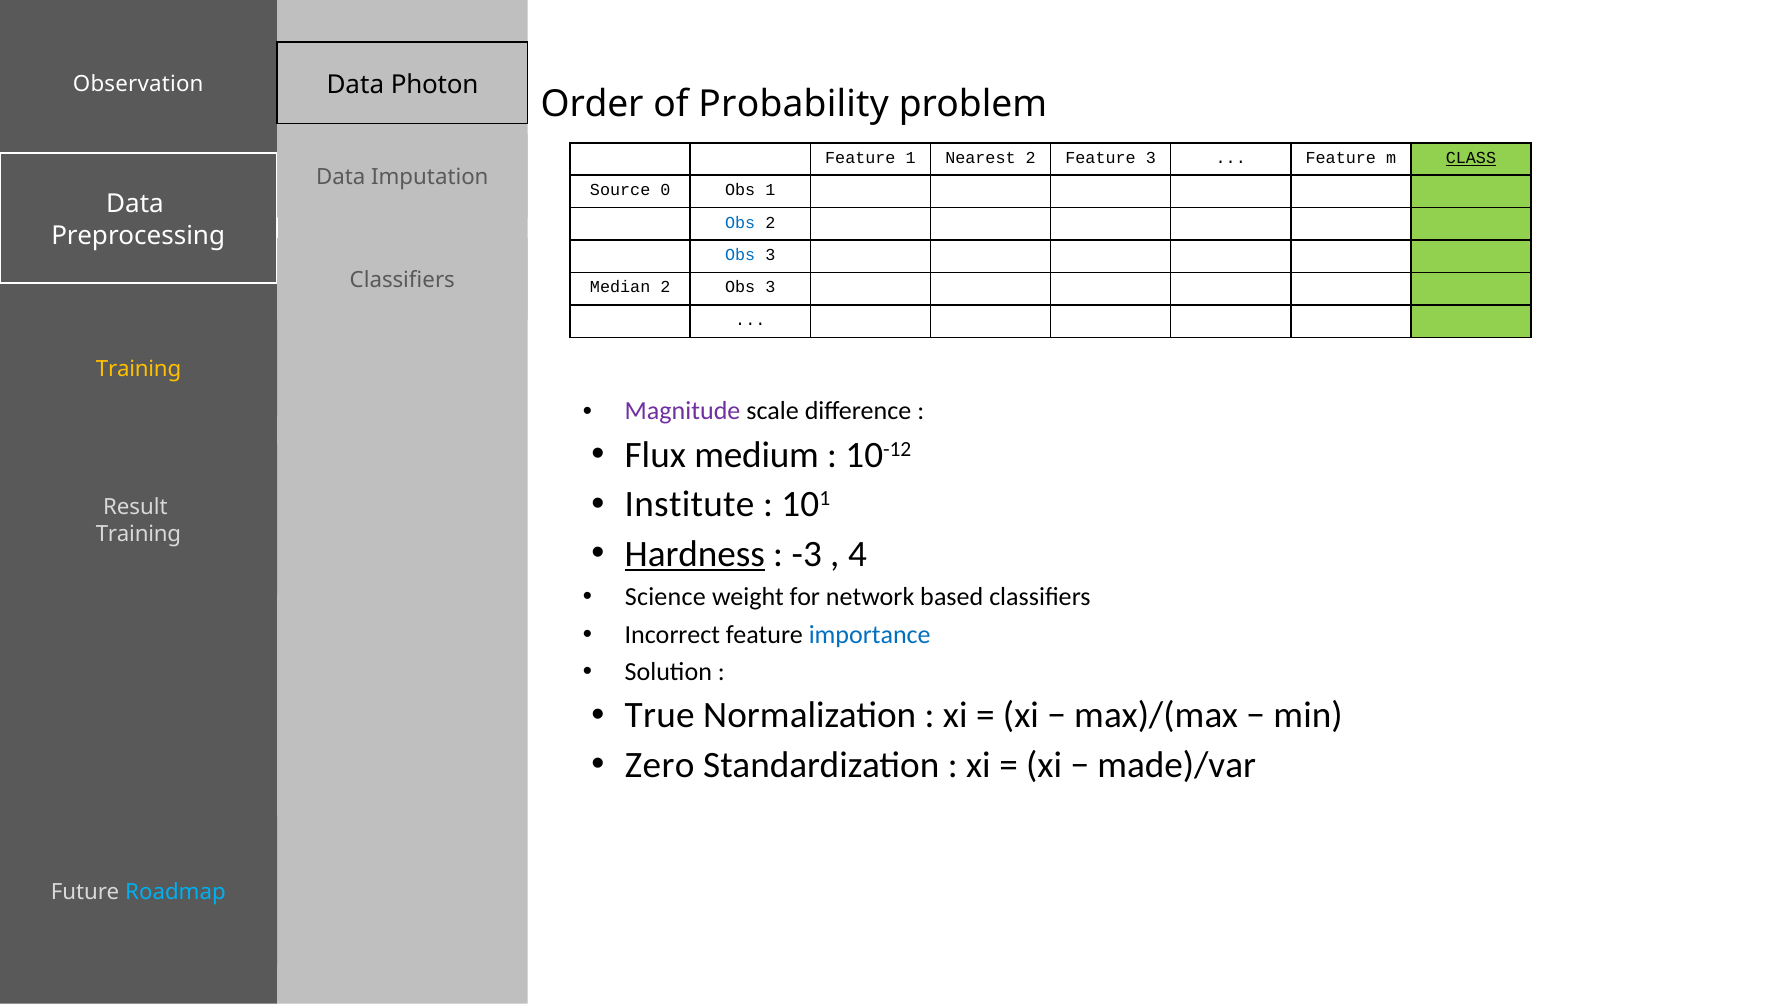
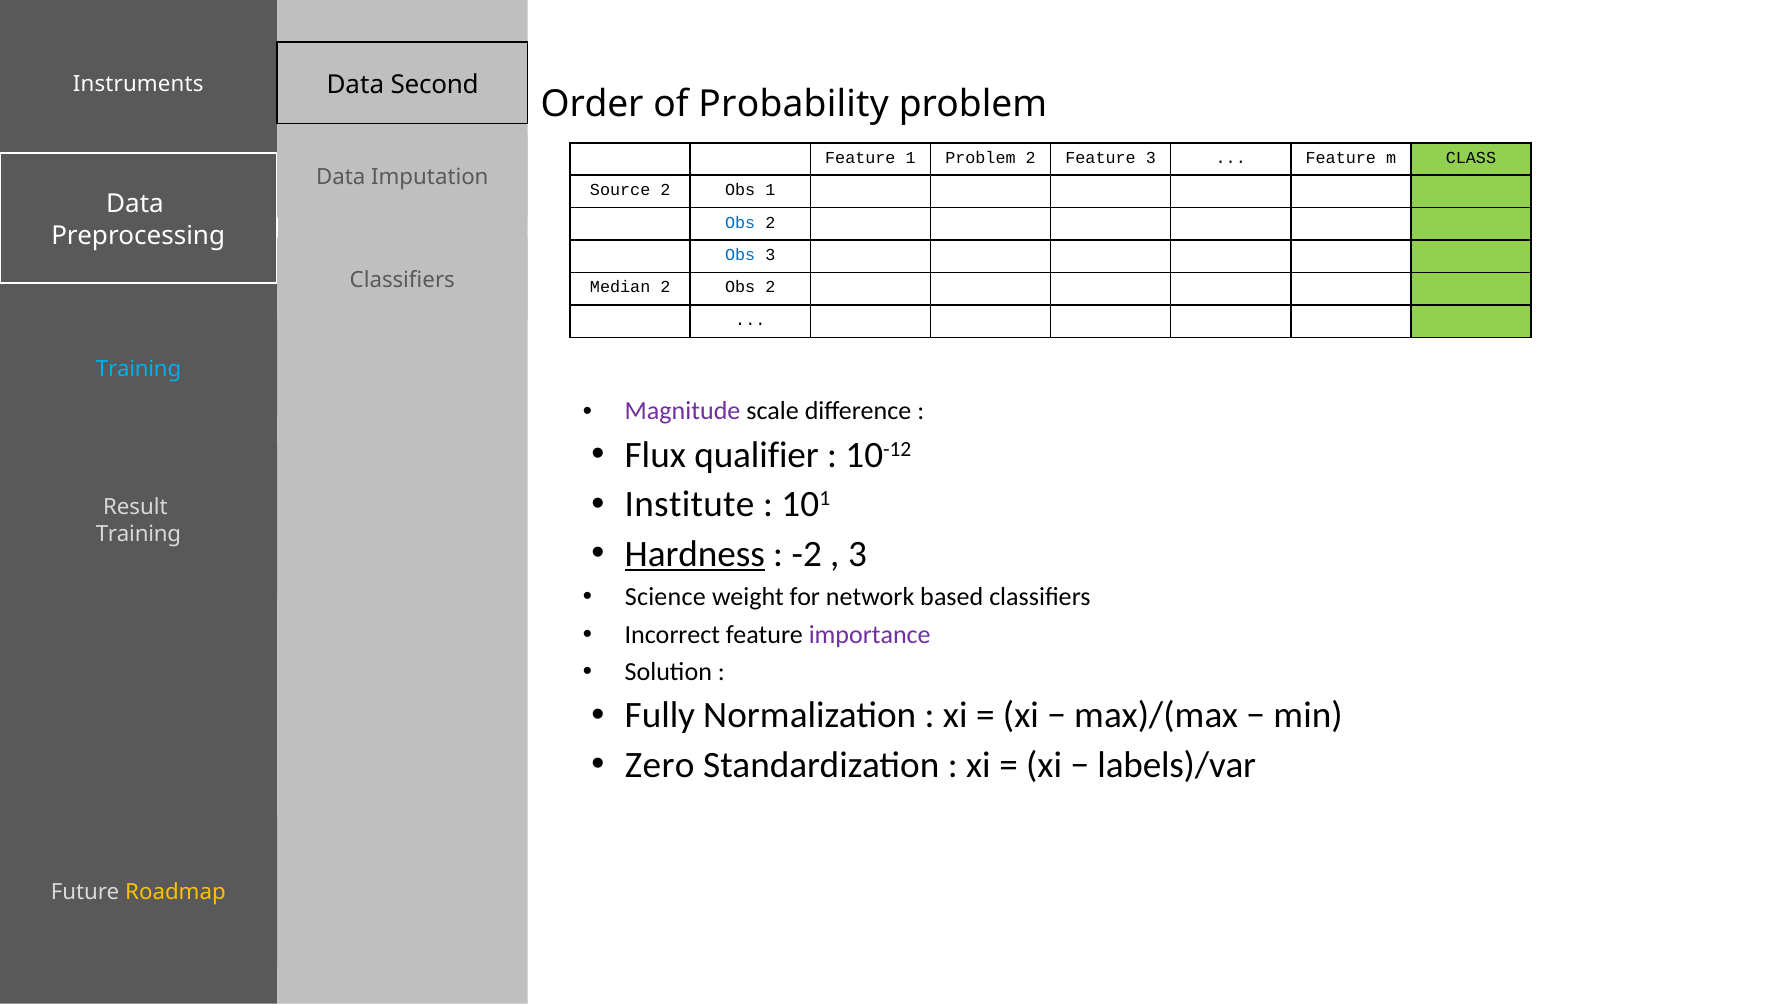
Photon: Photon -> Second (435, 85)
Observation: Observation -> Instruments (138, 84)
1 Nearest: Nearest -> Problem (980, 158)
CLASS underline: present -> none (1471, 158)
Source 0: 0 -> 2 (665, 190)
3: 3 -> 2 (770, 287)
Training colour: yellow -> light blue (139, 369)
medium: medium -> qualifier (757, 455)
-3: -3 -> -2 (807, 554)
4: 4 -> 3 (857, 554)
importance colour: blue -> purple (870, 635)
True: True -> Fully (660, 716)
made)/var: made)/var -> labels)/var (1177, 765)
Roadmap colour: light blue -> yellow (175, 892)
